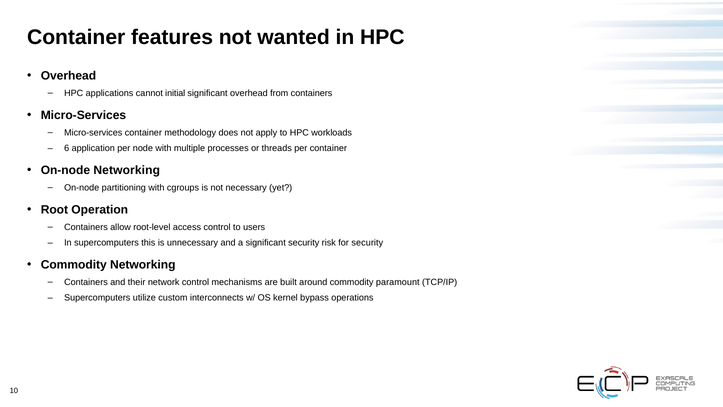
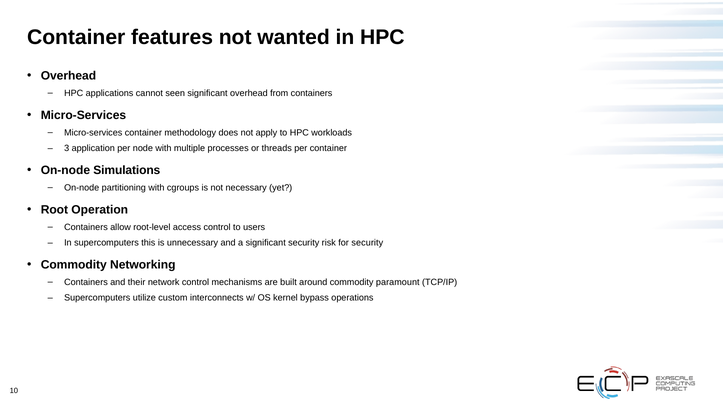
initial: initial -> seen (175, 93)
6: 6 -> 3 (67, 148)
On-node Networking: Networking -> Simulations (127, 170)
